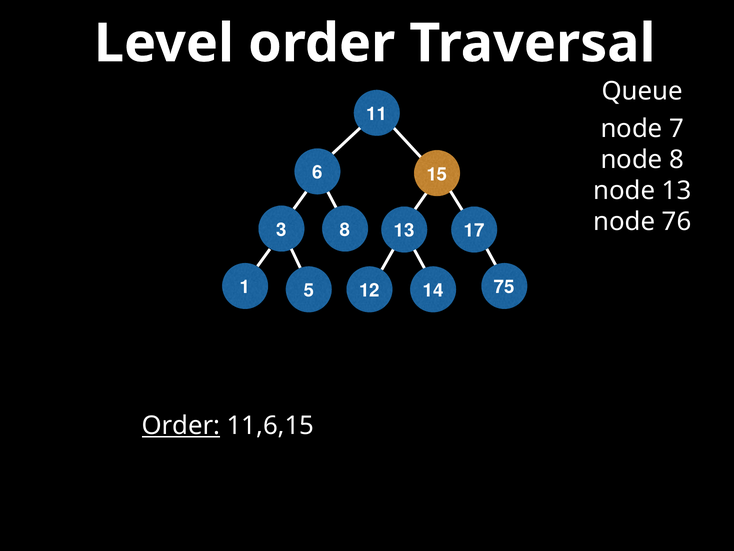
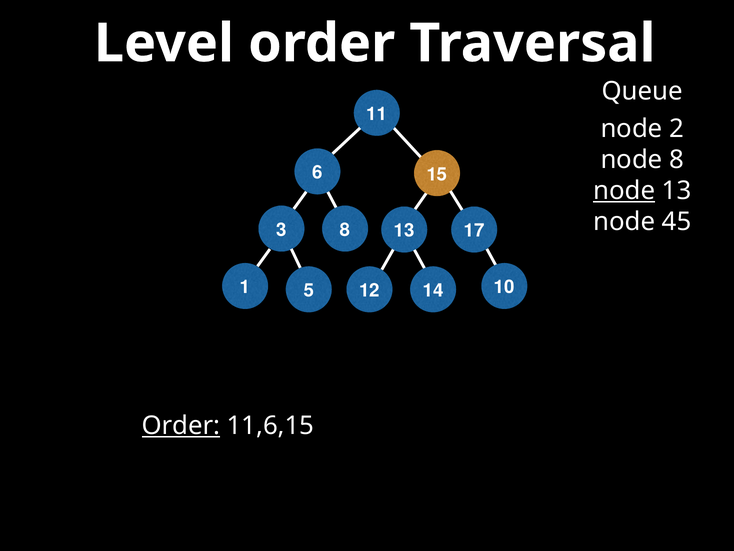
7: 7 -> 2 (677, 129)
node underline: none -> present (624, 191)
76: 76 -> 45 (677, 221)
75: 75 -> 10 (504, 287)
